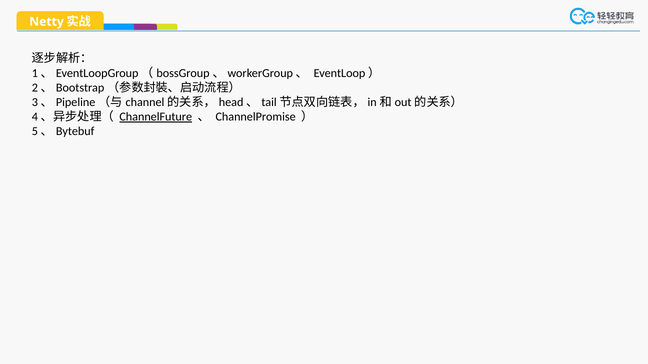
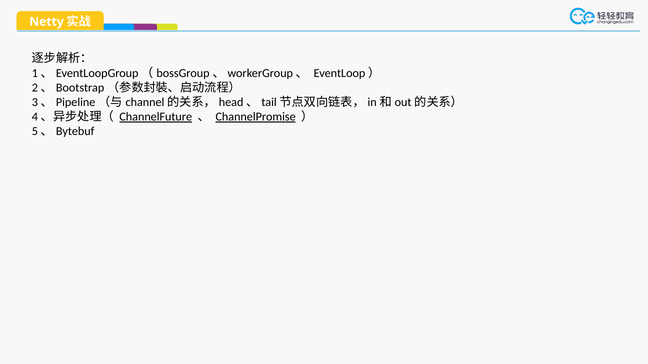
ChannelPromise underline: none -> present (256, 117)
